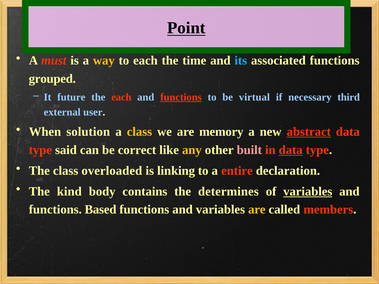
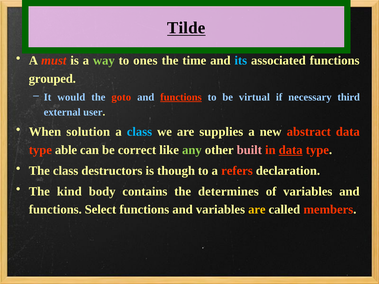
Point: Point -> Tilde (186, 28)
way colour: yellow -> light green (104, 61)
to each: each -> ones (145, 61)
future: future -> would (71, 97)
the each: each -> goto (121, 97)
class colour: yellow -> light blue (139, 132)
memory: memory -> supplies (221, 132)
abstract underline: present -> none (309, 132)
said: said -> able (66, 150)
any colour: yellow -> light green (192, 150)
overloaded: overloaded -> destructors (112, 171)
linking: linking -> though (176, 171)
entire: entire -> refers (237, 171)
variables underline: present -> none (308, 192)
Based: Based -> Select (100, 210)
